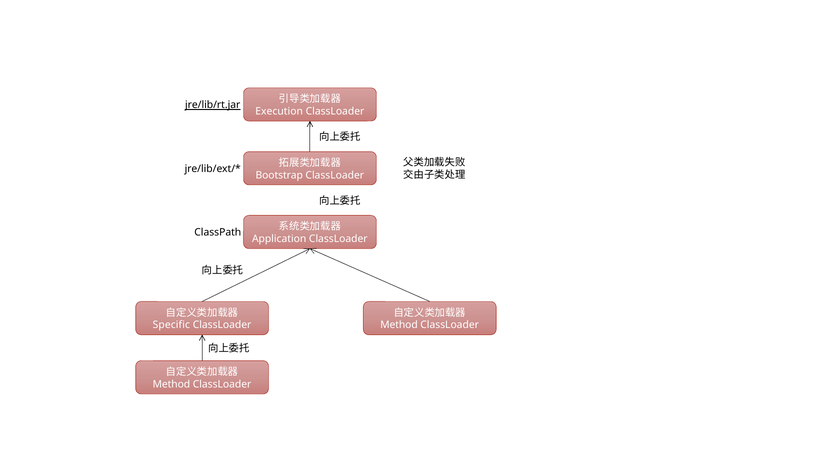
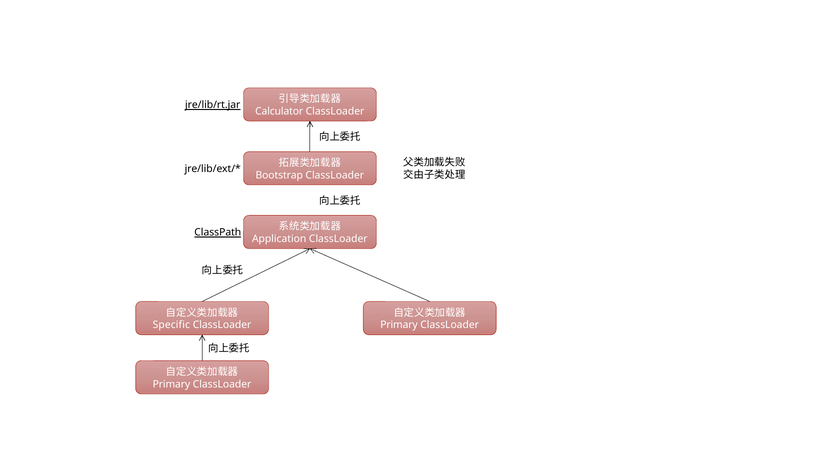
Execution: Execution -> Calculator (279, 111)
ClassPath underline: none -> present (218, 233)
Method: Method -> Primary (399, 325)
Method: Method -> Primary (171, 385)
